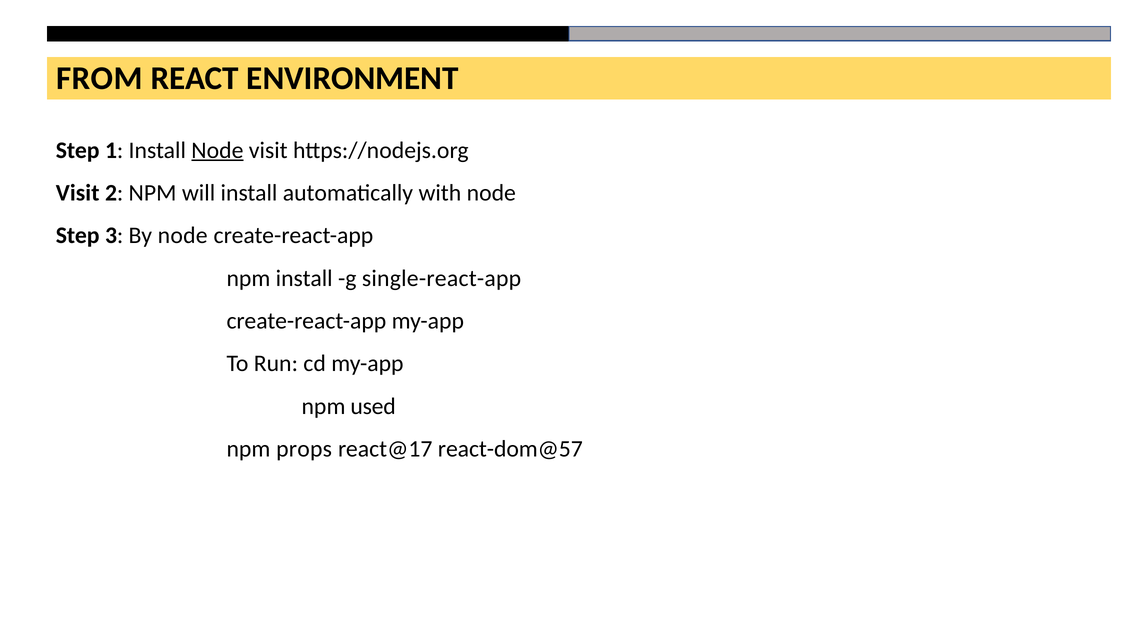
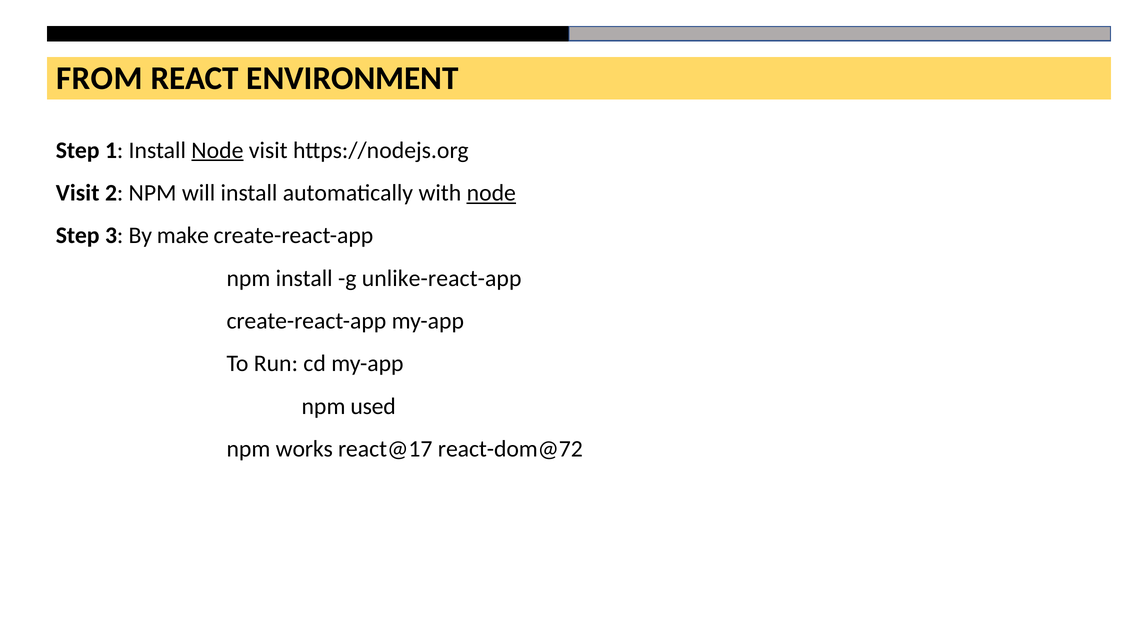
node underline: none -> present (491, 193)
By node: node -> make (183, 236)
single-react-app: single-react-app -> unlike-react-app (442, 278)
props: props -> works (304, 449)
react-dom@57: react-dom@57 -> react-dom@72 (510, 449)
